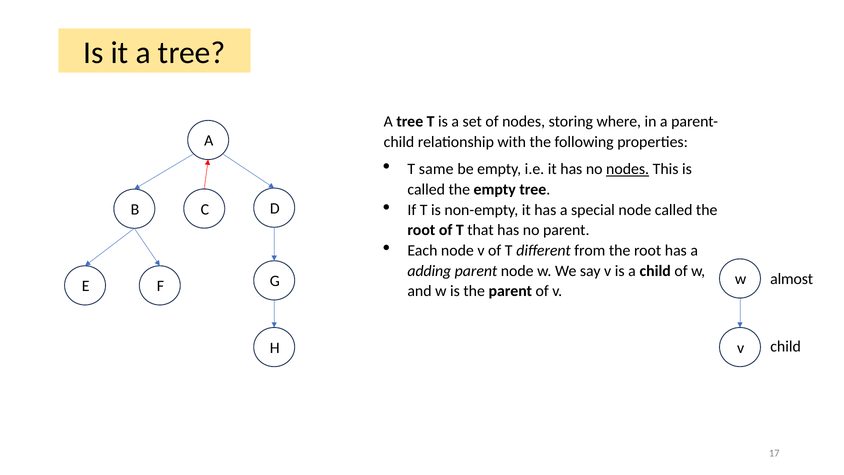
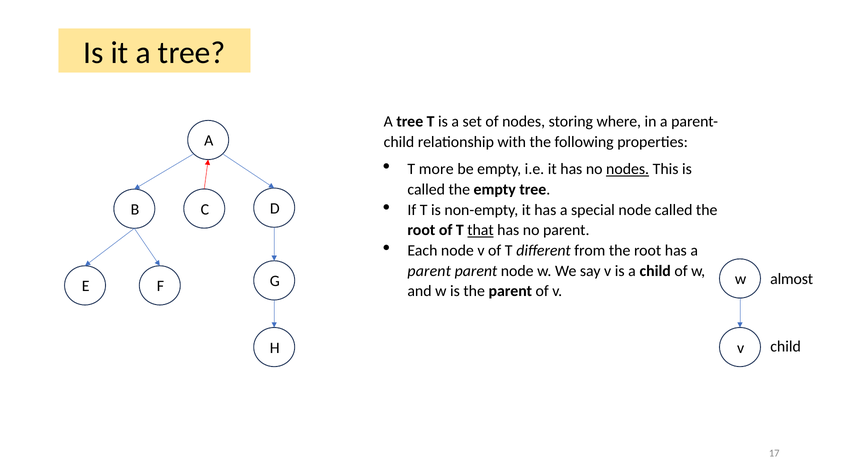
same: same -> more (436, 169)
that underline: none -> present (480, 230)
adding: adding -> parent (429, 271)
